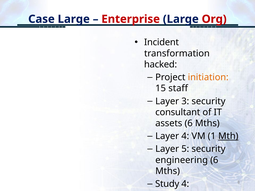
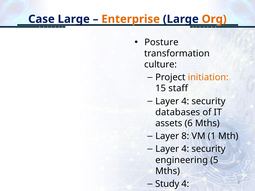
Enterprise colour: red -> orange (131, 19)
Org colour: red -> orange (214, 19)
Incident: Incident -> Posture (161, 42)
hacked: hacked -> culture (161, 65)
3: 3 -> 4 (185, 101)
consultant: consultant -> databases (178, 112)
Layer 4: 4 -> 8 (185, 136)
Mth underline: present -> none (228, 136)
5: 5 -> 4 (185, 149)
engineering 6: 6 -> 5 (214, 160)
